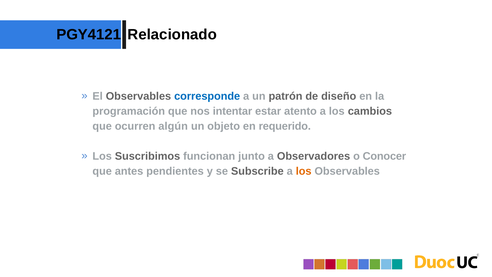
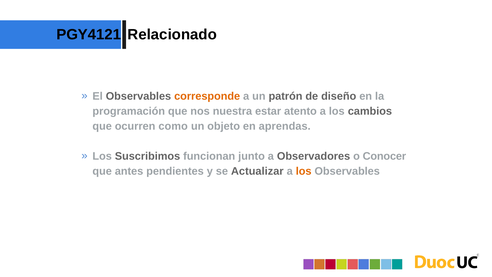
corresponde colour: blue -> orange (207, 96)
intentar: intentar -> nuestra (232, 111)
algún: algún -> como (173, 126)
requerido: requerido -> aprendas (285, 126)
Subscribe: Subscribe -> Actualizar (257, 171)
